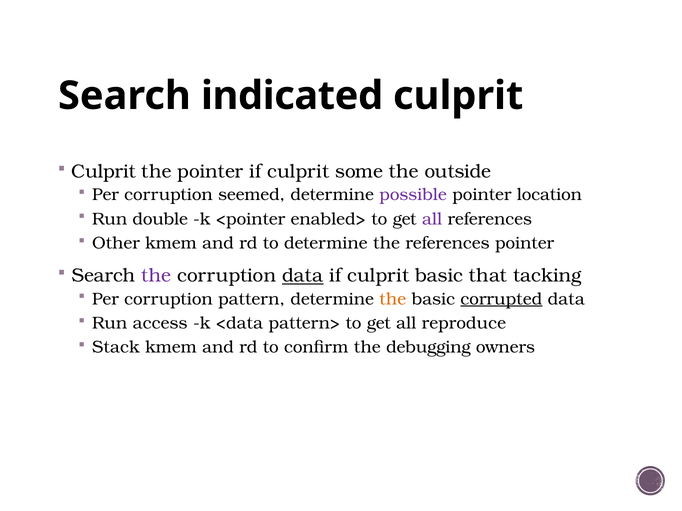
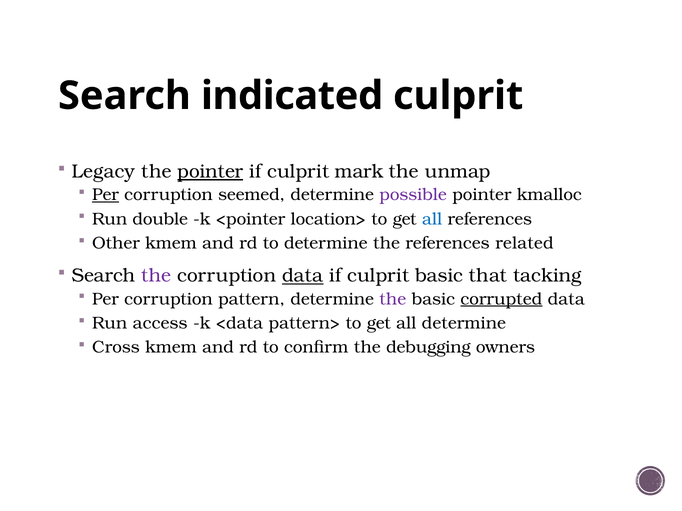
Culprit: Culprit -> Legacy (103, 172)
pointer underline: none -> present (210, 172)
some: some -> mark (359, 172)
outside: outside -> unmap (458, 172)
Per underline: none -> present (105, 195)
location: location -> kmalloc (549, 195)
enabled>: enabled> -> location> (328, 219)
all colour: purple -> blue (432, 219)
references pointer: pointer -> related (524, 243)
the colour: orange -> purple (393, 299)
all reproduce: reproduce -> determine (464, 323)
Stack: Stack -> Cross (116, 347)
